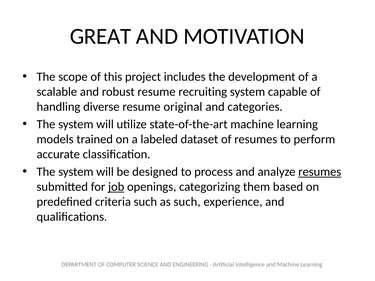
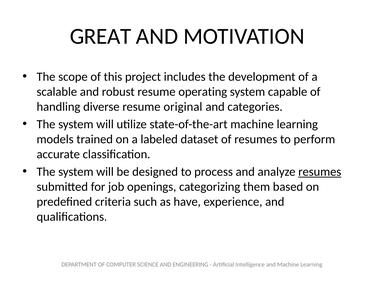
recruiting: recruiting -> operating (203, 92)
job underline: present -> none (116, 187)
as such: such -> have (187, 202)
